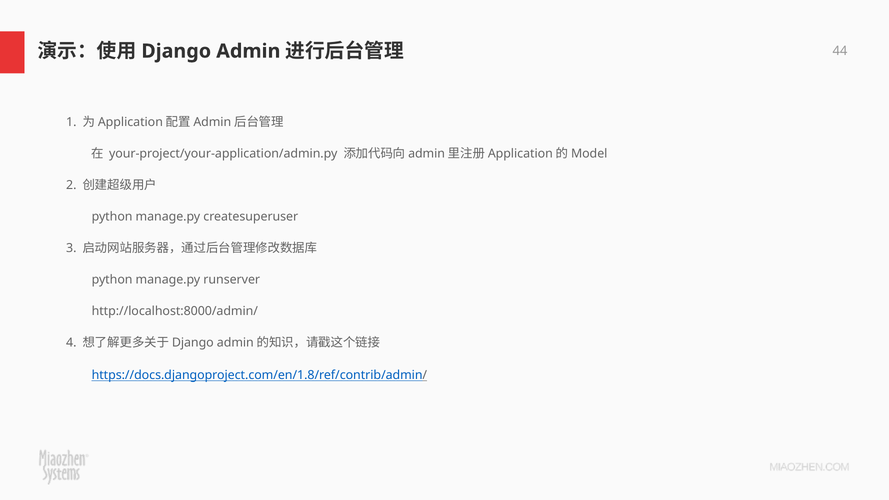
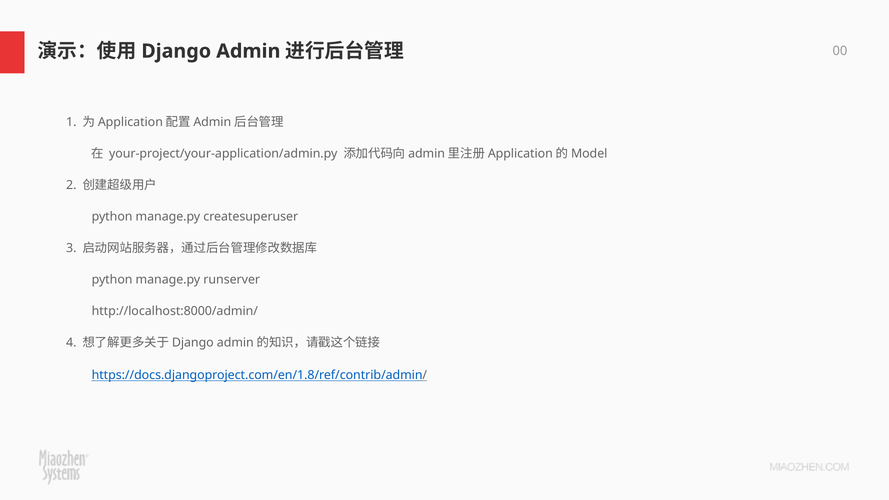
44: 44 -> 00 (840, 51)
